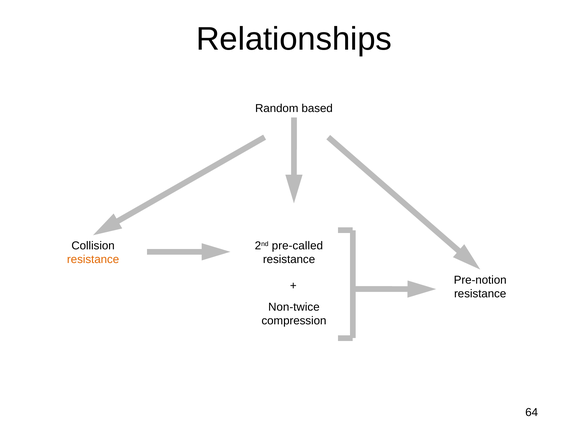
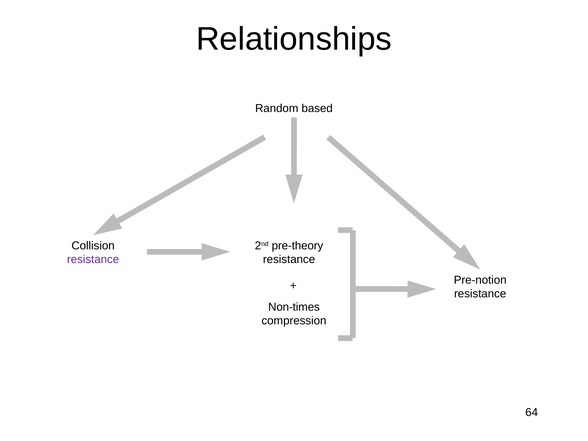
pre-called: pre-called -> pre-theory (297, 246)
resistance colour: orange -> purple (93, 259)
Non-twice: Non-twice -> Non-times (294, 307)
